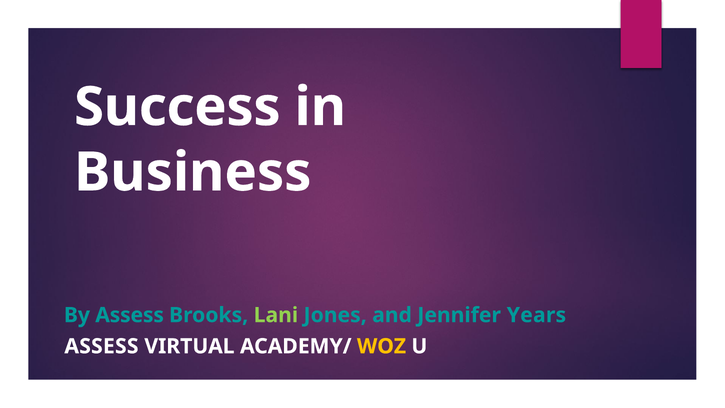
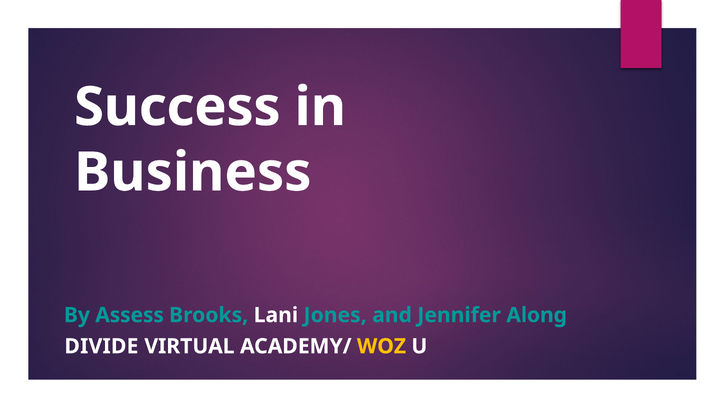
Lani colour: light green -> white (276, 315)
Years: Years -> Along (537, 315)
ASSESS: ASSESS -> DIVIDE (101, 346)
